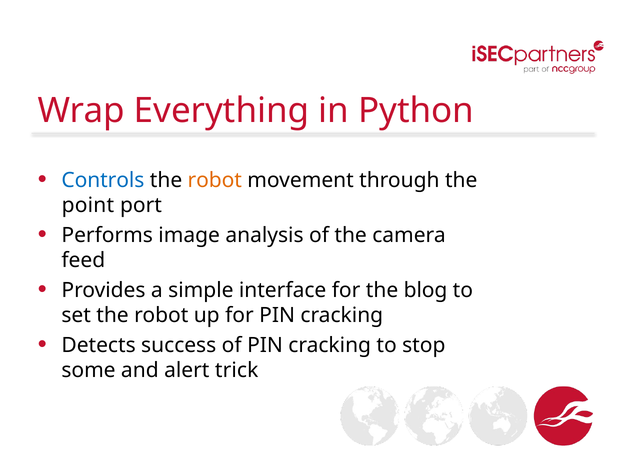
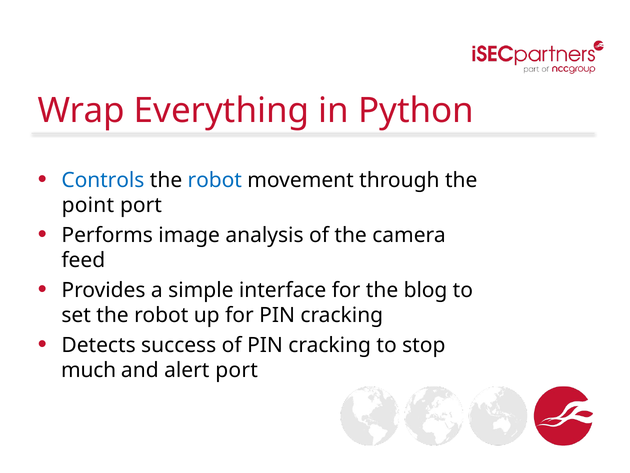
robot colour: orange -> blue (215, 180)
some: some -> much (89, 370)
alert trick: trick -> port (237, 370)
